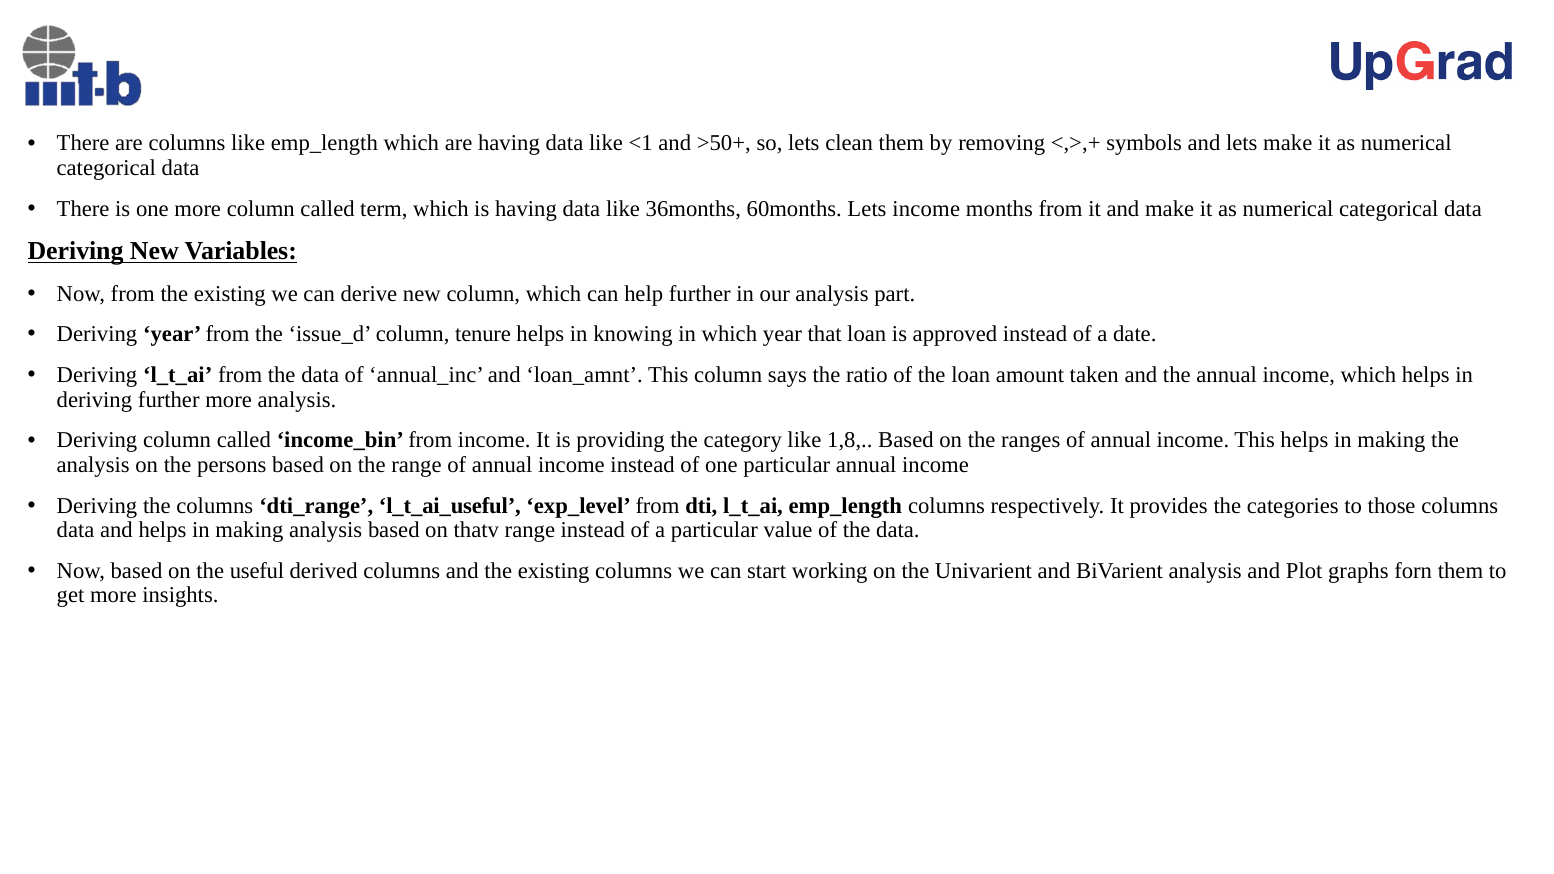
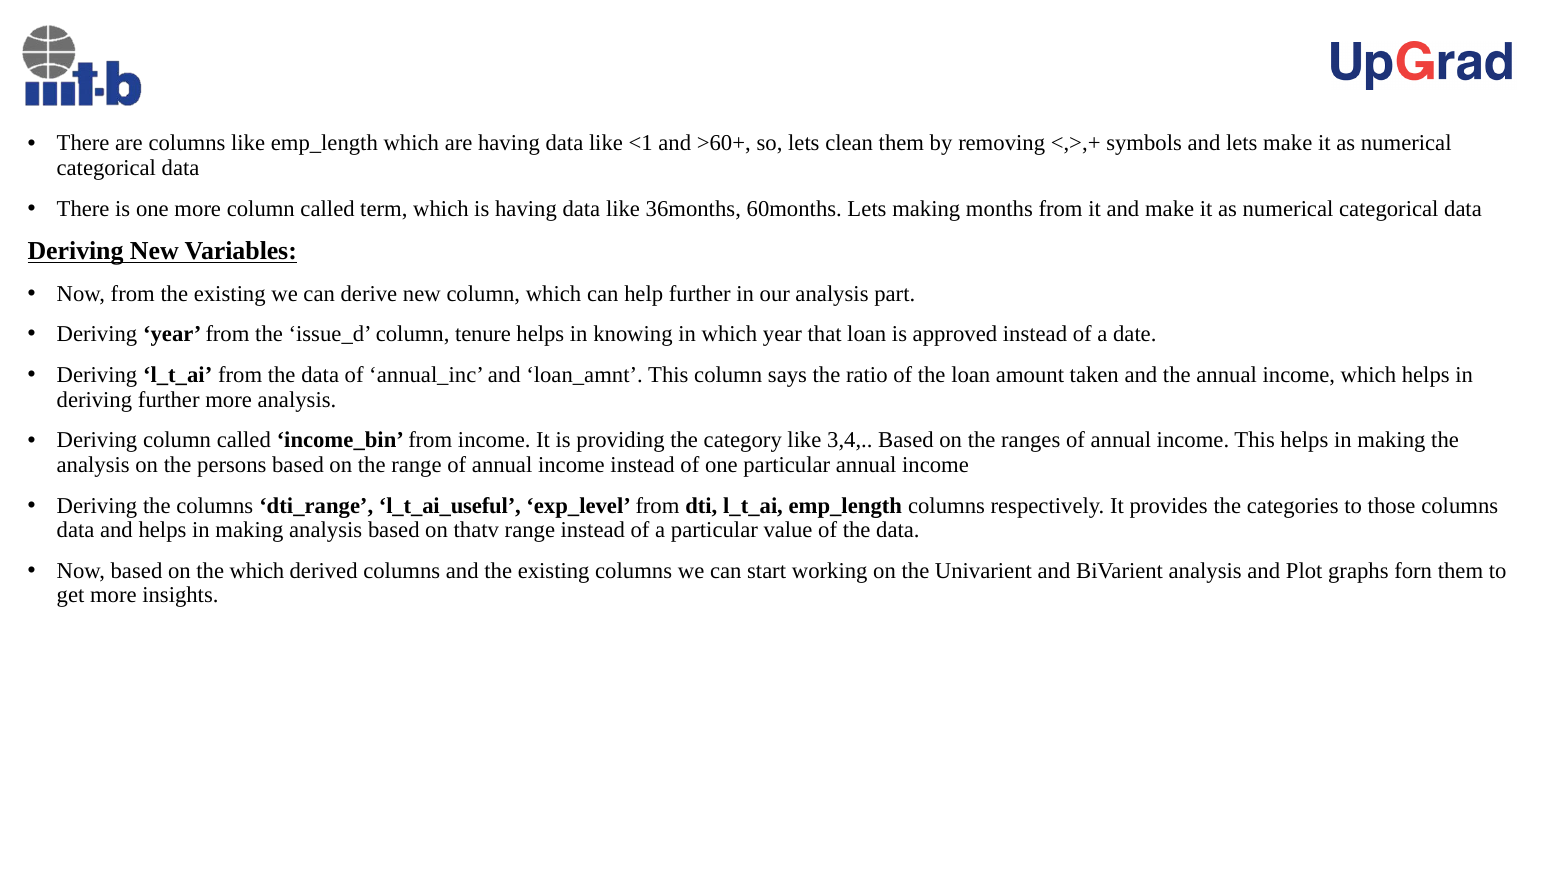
>50+: >50+ -> >60+ (724, 143)
Lets income: income -> making (926, 209)
1,8: 1,8 -> 3,4 (850, 440)
the useful: useful -> which (257, 571)
